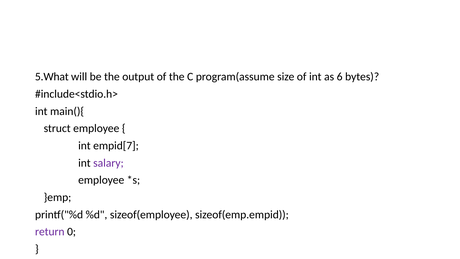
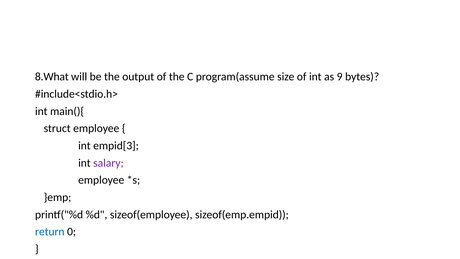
5.What: 5.What -> 8.What (52, 77)
as 6: 6 -> 9 (340, 77)
empid[7: empid[7 -> empid[3 (116, 146)
return colour: purple -> blue (50, 232)
